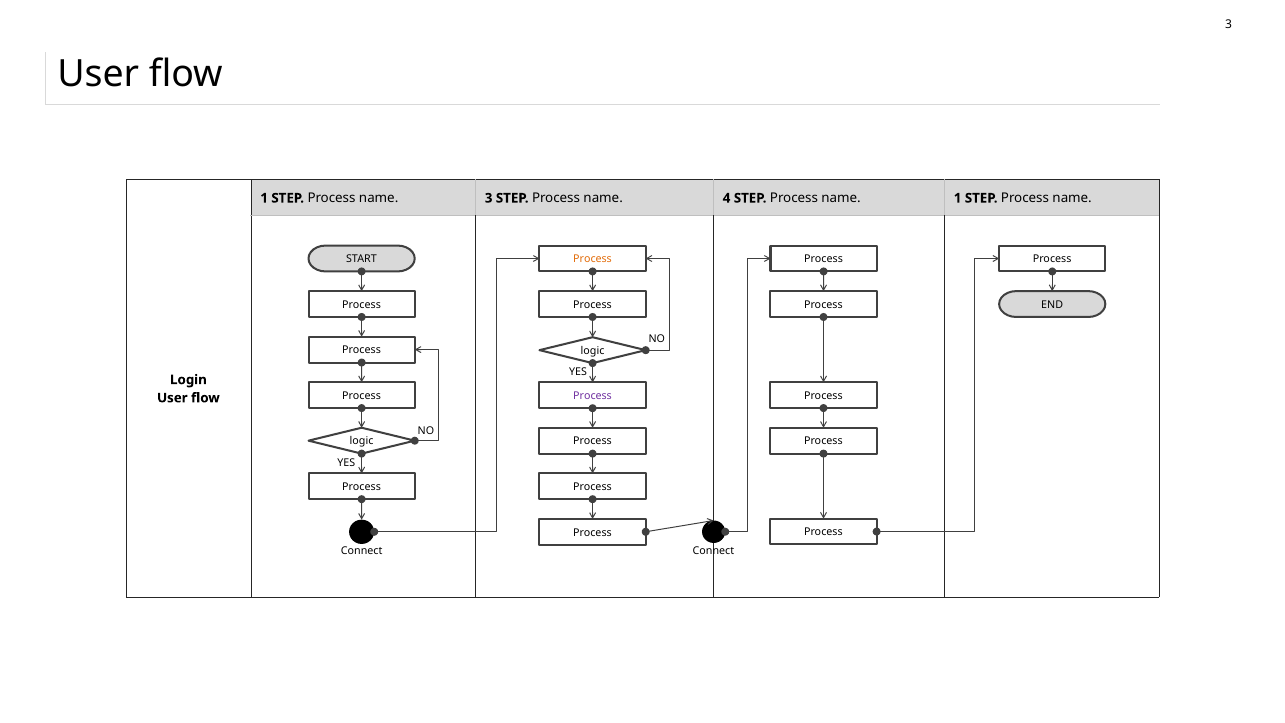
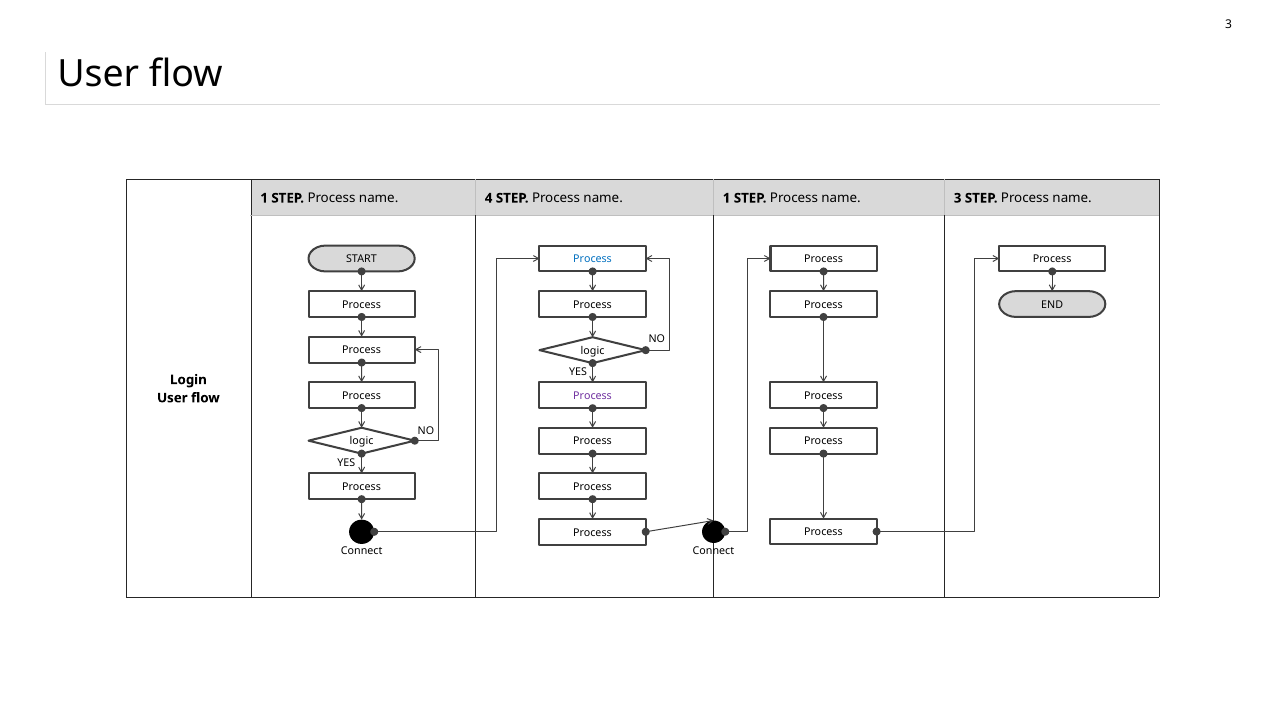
name 3: 3 -> 4 (489, 198)
name 4: 4 -> 1 (727, 198)
name 1: 1 -> 3 (958, 198)
Process colour: orange -> blue (593, 259)
